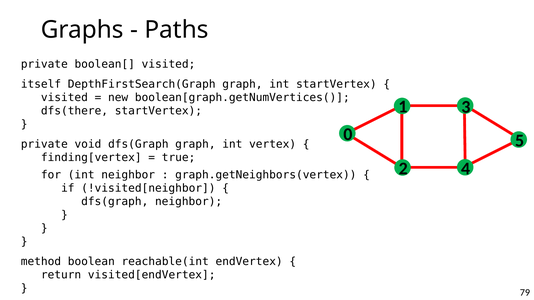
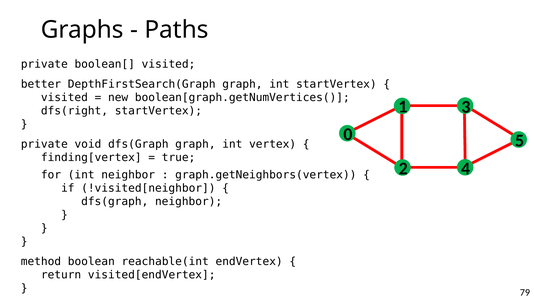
itself: itself -> better (41, 84)
dfs(there: dfs(there -> dfs(right (74, 111)
